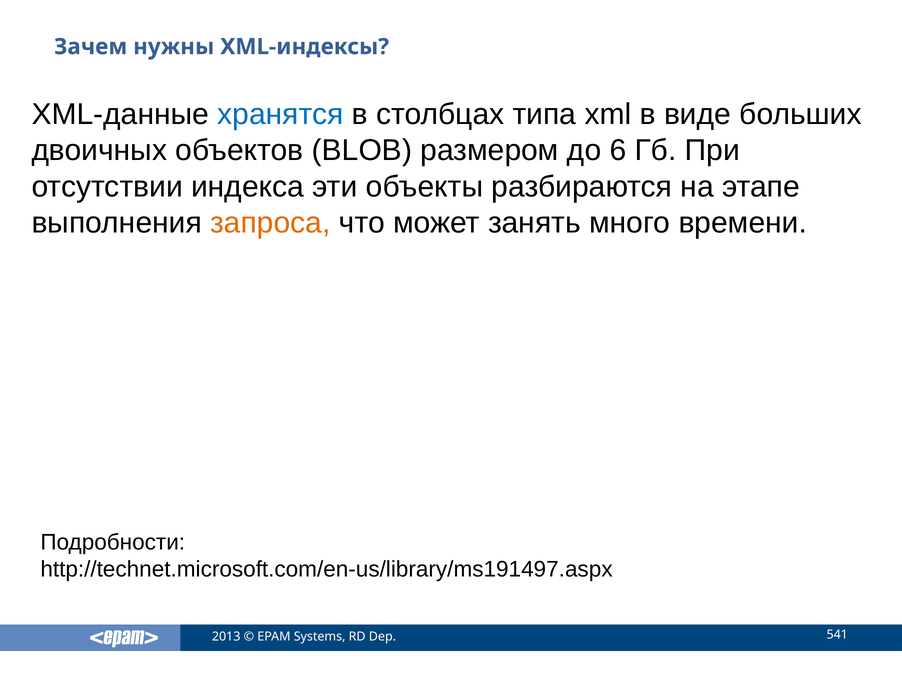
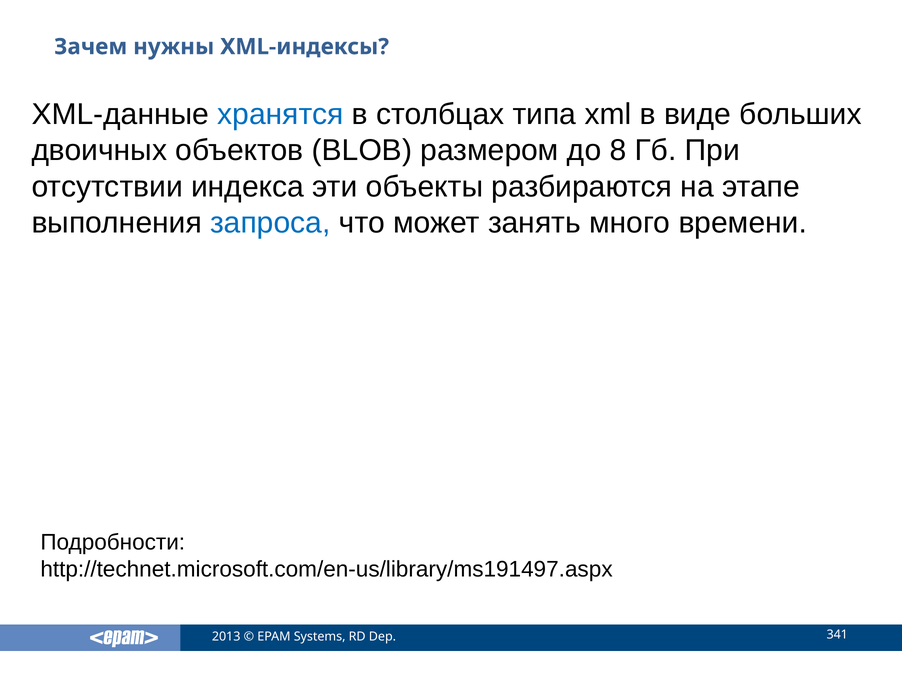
6: 6 -> 8 (618, 150)
запроса colour: orange -> blue (270, 223)
541: 541 -> 341 (837, 634)
